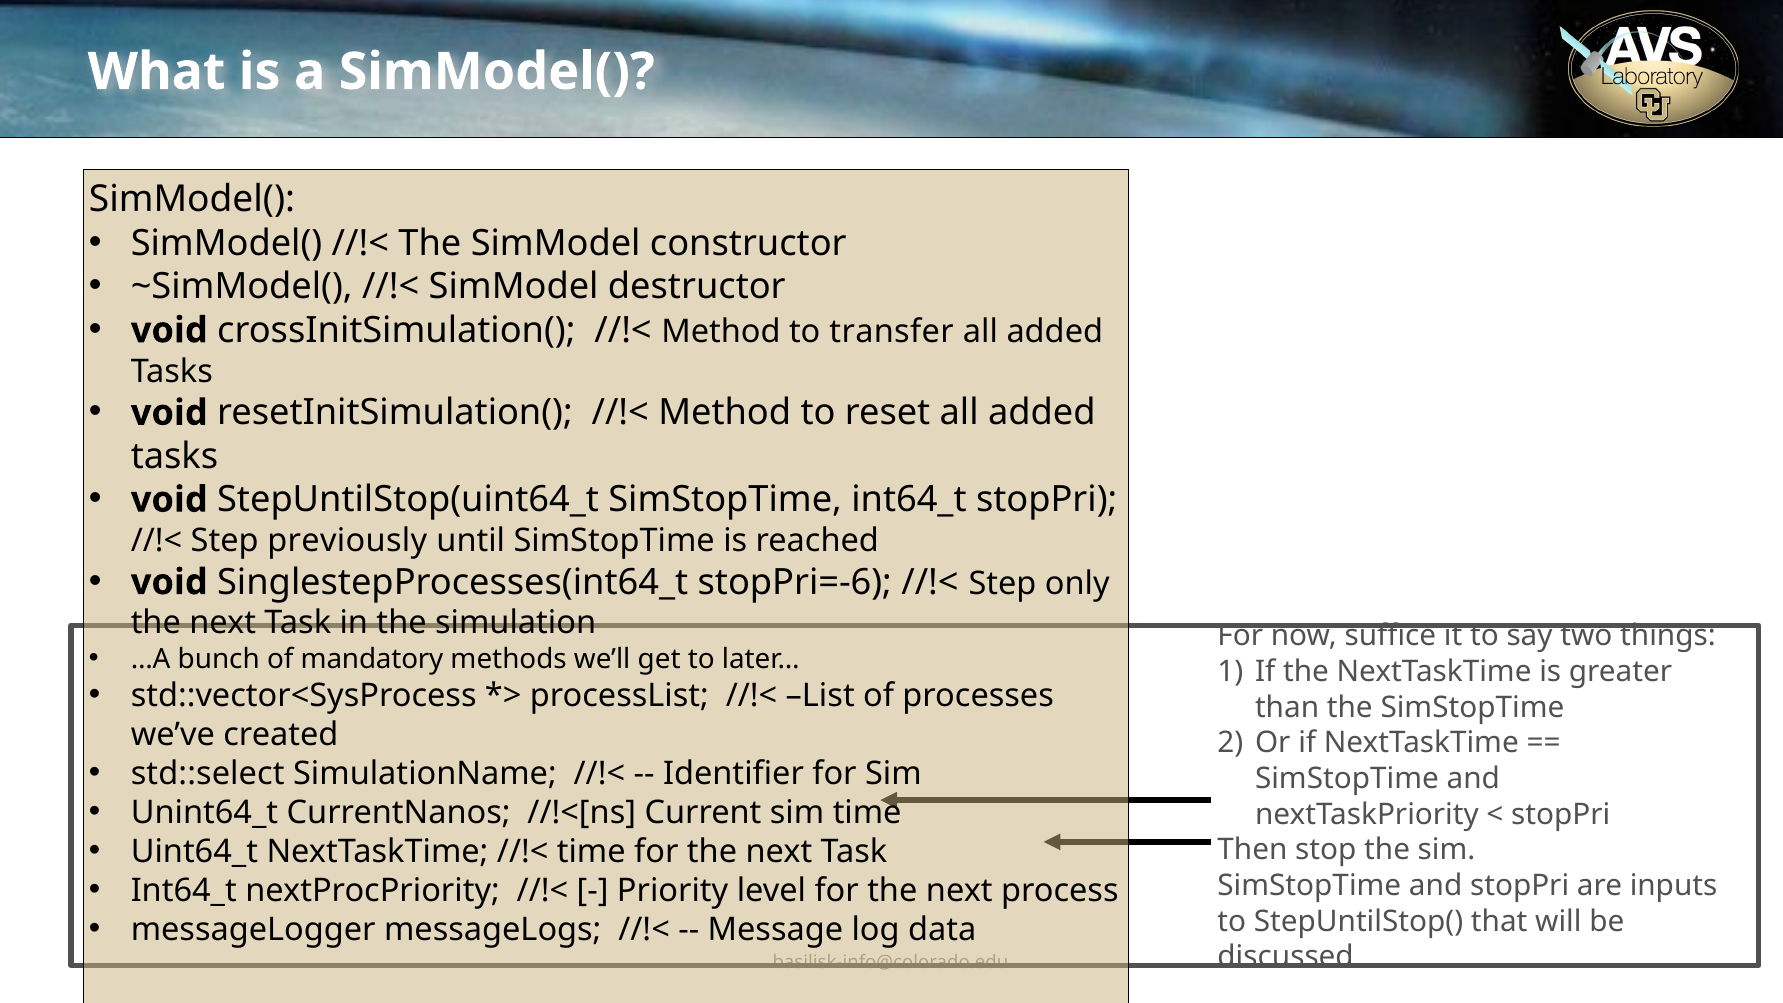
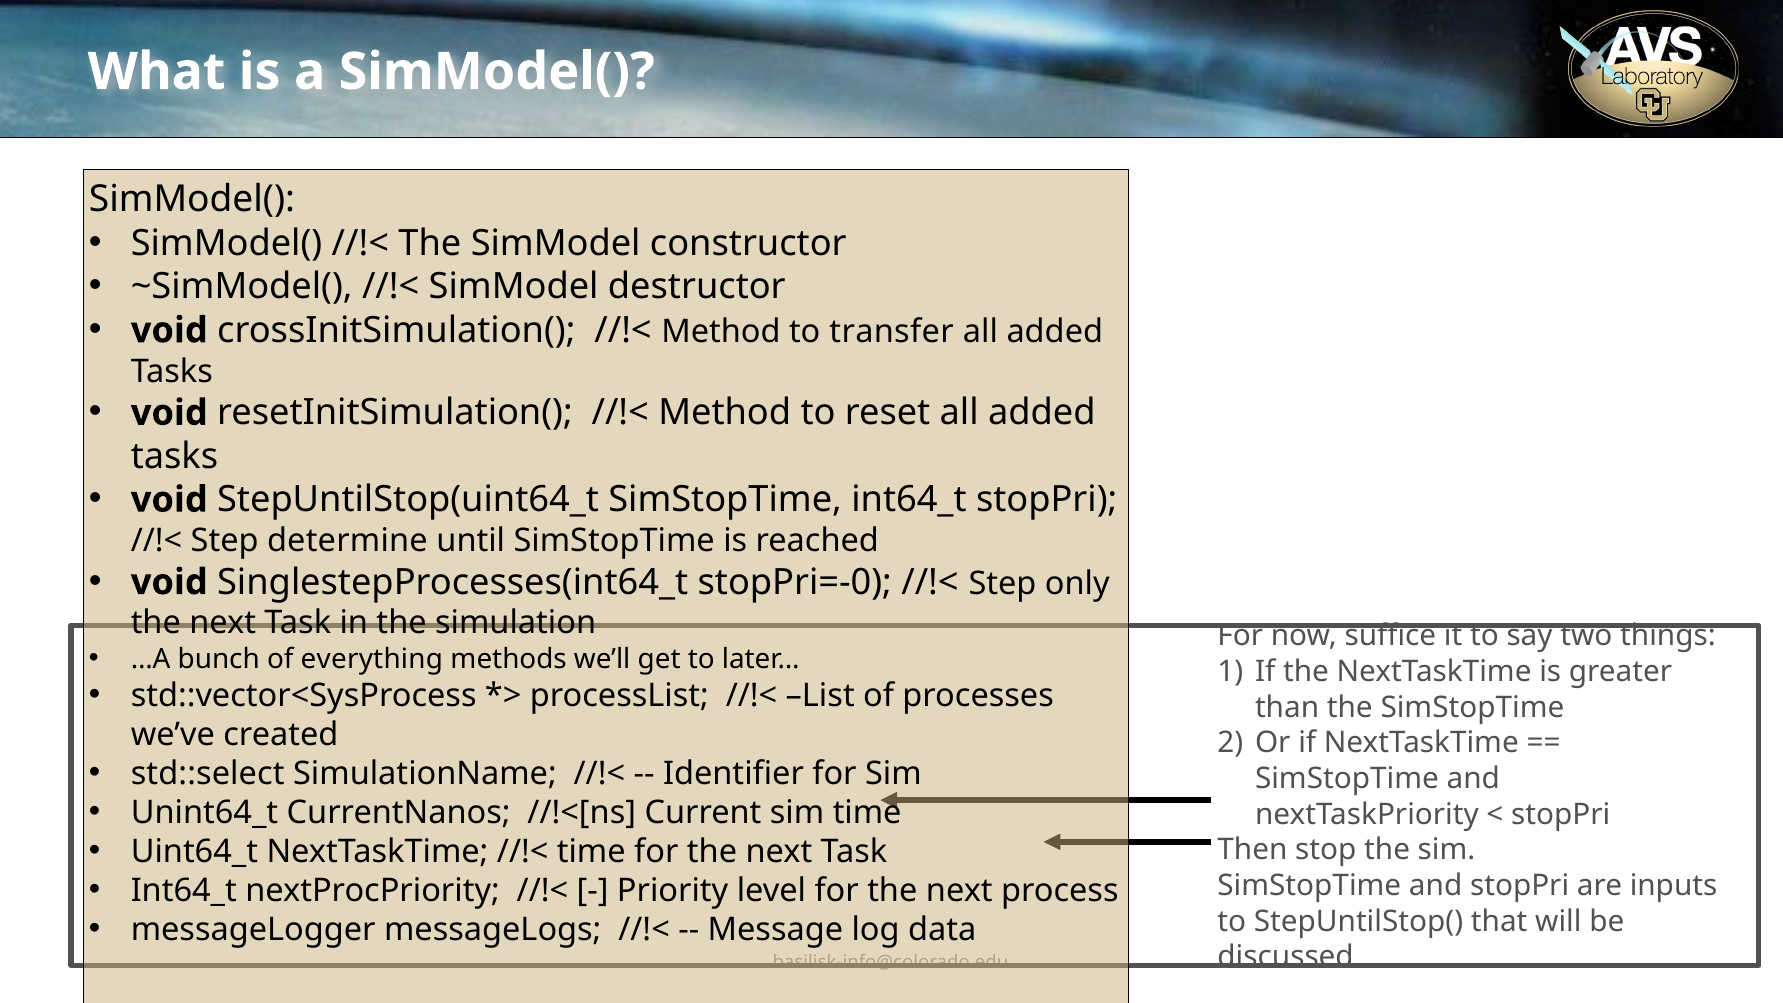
previously: previously -> determine (347, 541)
stopPri=-6: stopPri=-6 -> stopPri=-0 (795, 582)
mandatory: mandatory -> everything (372, 659)
